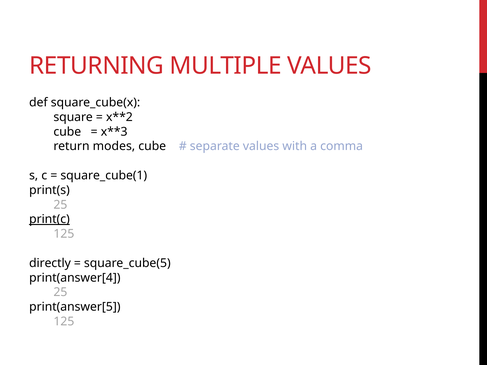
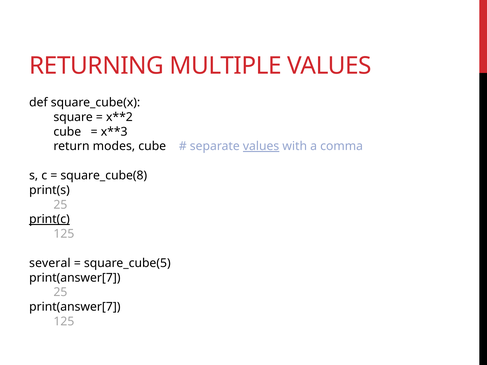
values underline: none -> present (261, 146)
square_cube(1: square_cube(1 -> square_cube(8 (104, 176)
directly: directly -> several (50, 263)
print(answer[4: print(answer[4 -> print(answer[7 (75, 278)
print(answer[5: print(answer[5 -> print(answer[7 (75, 307)
